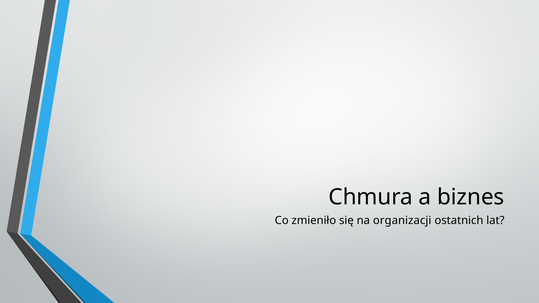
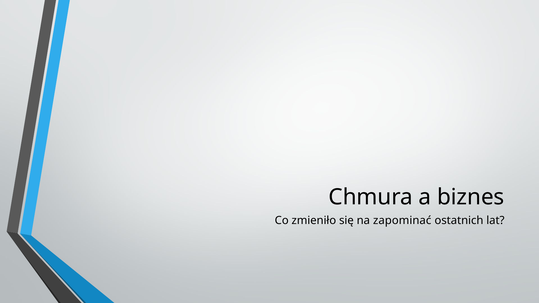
organizacji: organizacji -> zapominać (402, 221)
